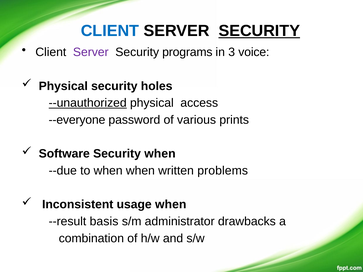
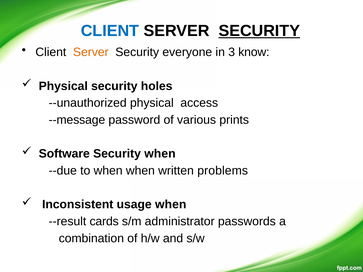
Server colour: purple -> orange (91, 52)
programs: programs -> everyone (187, 52)
voice: voice -> know (254, 52)
--unauthorized underline: present -> none (88, 103)
--everyone: --everyone -> --message (77, 120)
basis: basis -> cards (104, 222)
drawbacks: drawbacks -> passwords (247, 222)
